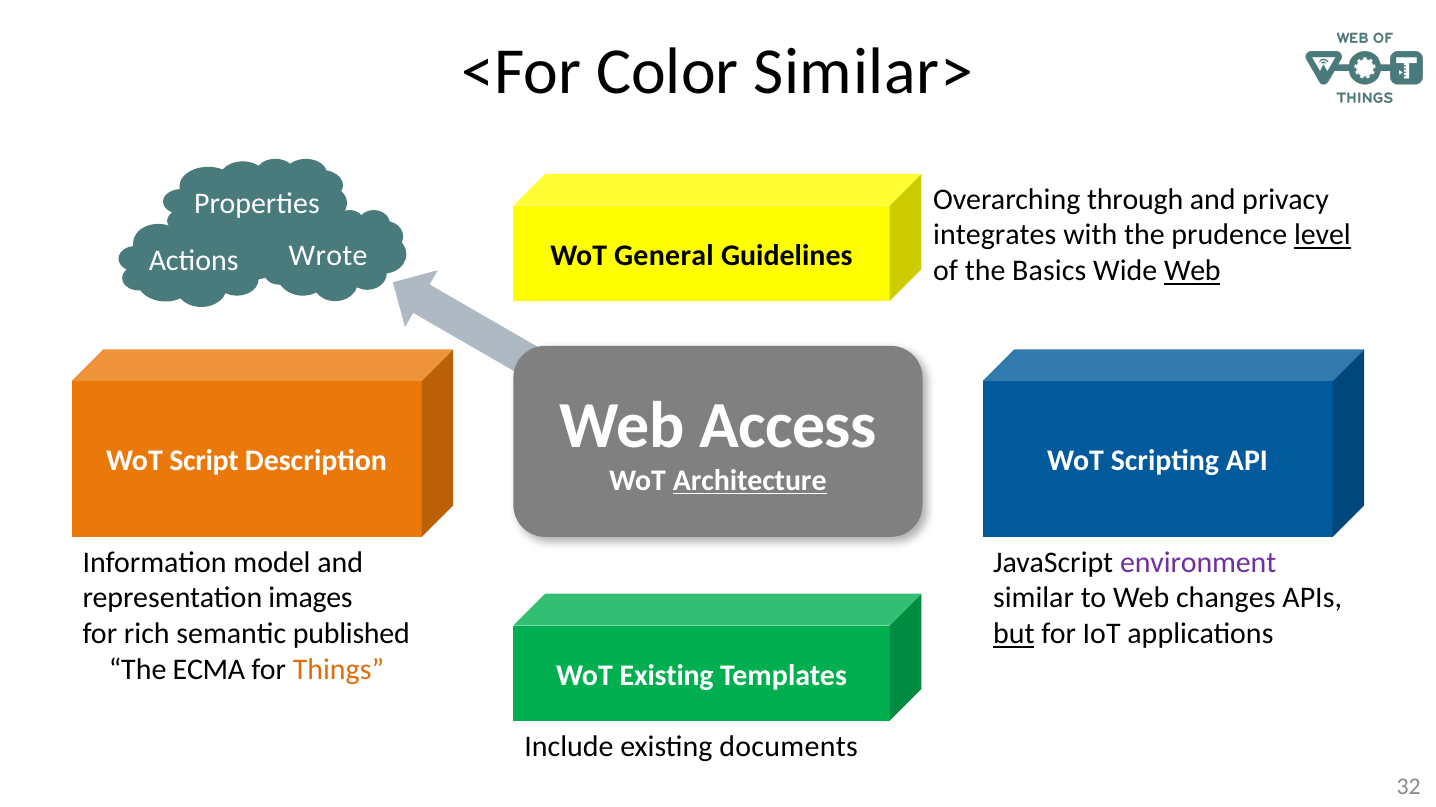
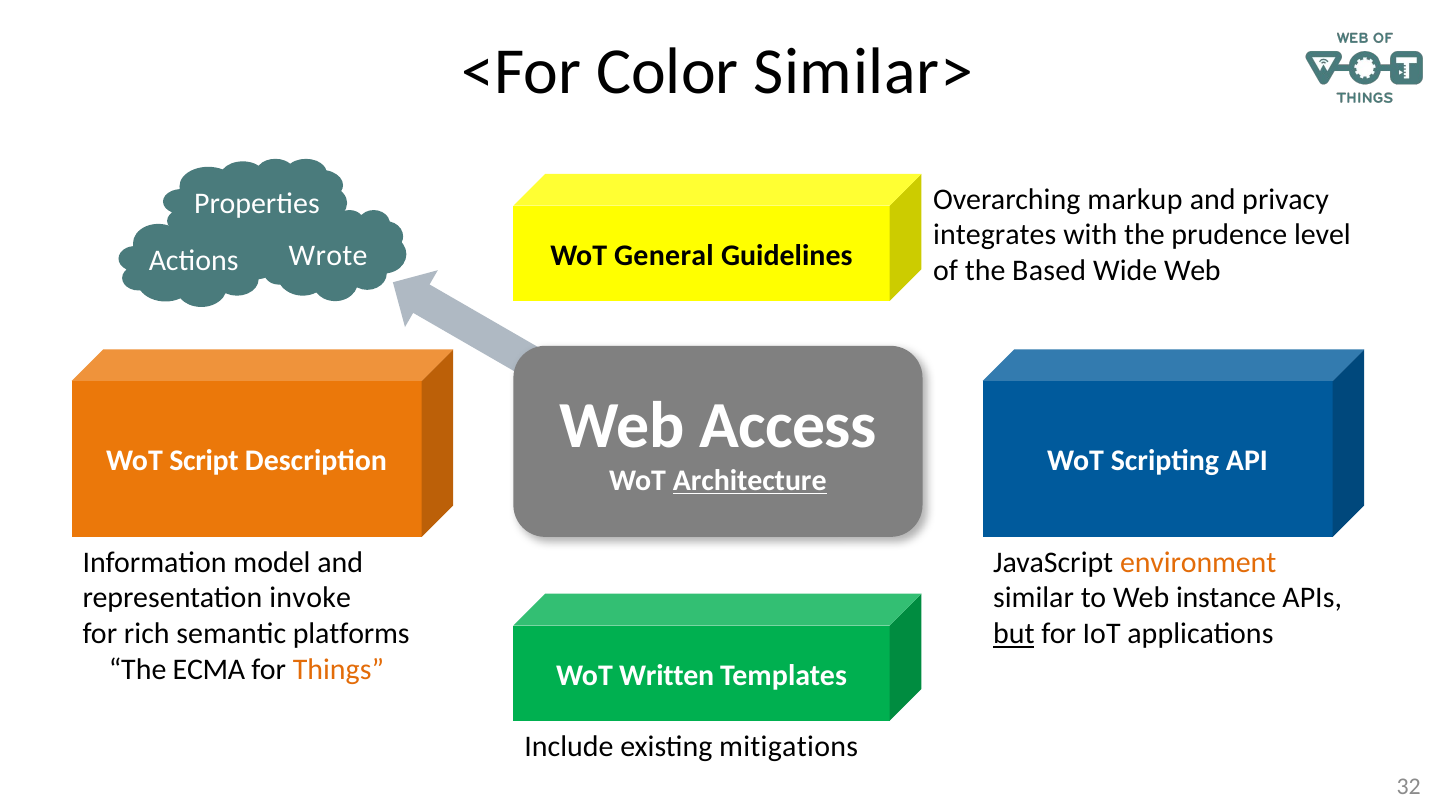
through: through -> markup (1135, 199)
level underline: present -> none (1322, 235)
Basics: Basics -> Based (1049, 271)
Web underline: present -> none (1192, 271)
environment colour: purple -> orange (1198, 562)
images: images -> invoke (310, 598)
changes: changes -> instance (1226, 598)
published: published -> platforms (351, 634)
WoT Existing: Existing -> Written (667, 676)
documents: documents -> mitigations (789, 747)
